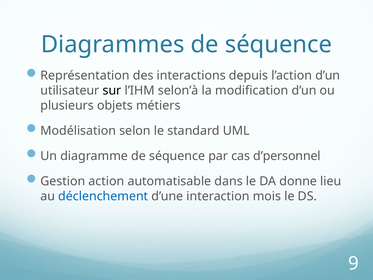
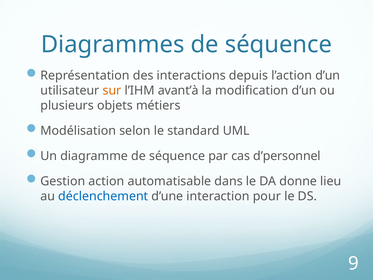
sur colour: black -> orange (112, 90)
selon’à: selon’à -> avant’à (178, 90)
mois: mois -> pour (267, 196)
